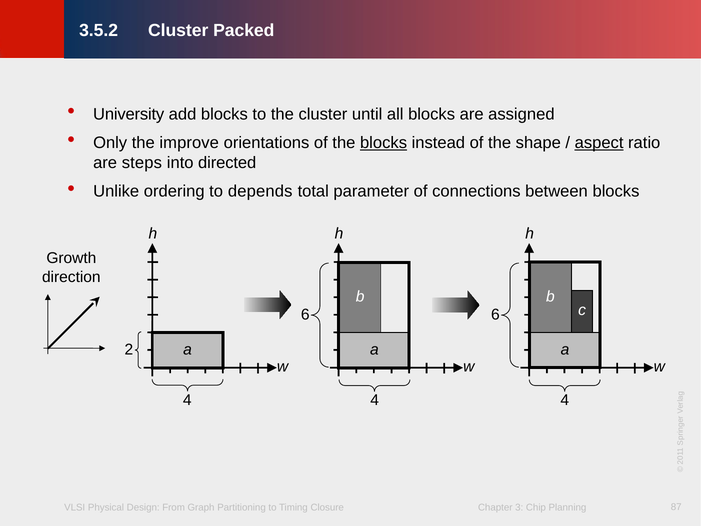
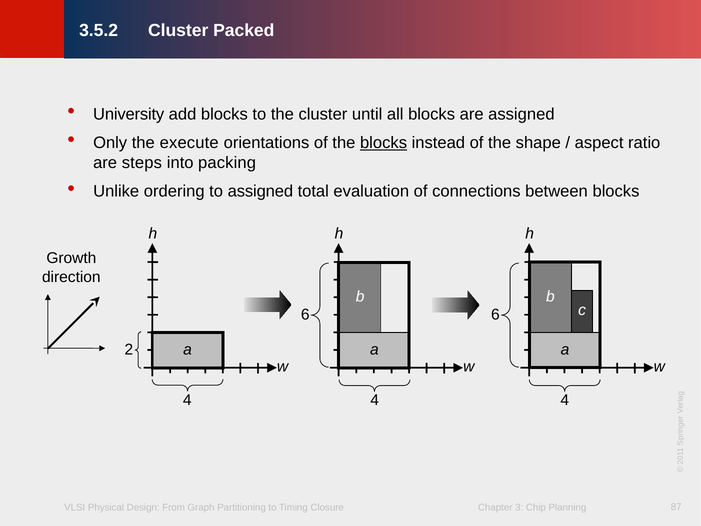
improve: improve -> execute (189, 143)
aspect underline: present -> none (599, 143)
directed: directed -> packing (227, 163)
to depends: depends -> assigned (260, 191)
parameter: parameter -> evaluation (371, 191)
